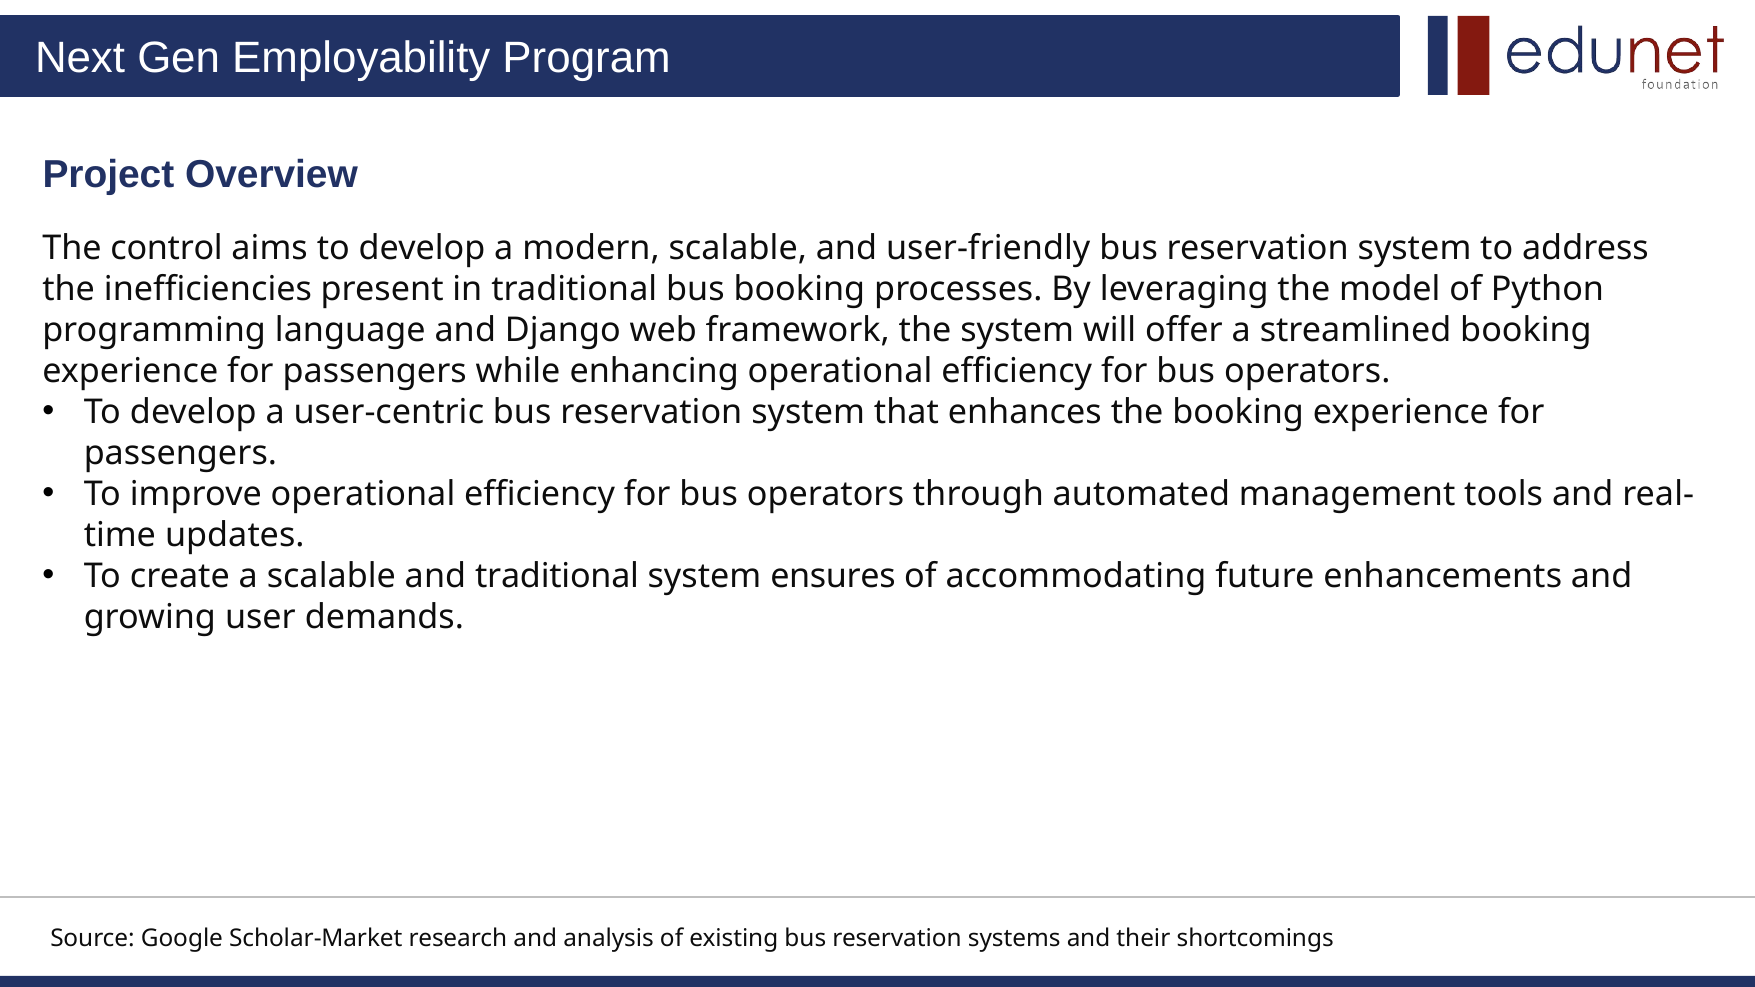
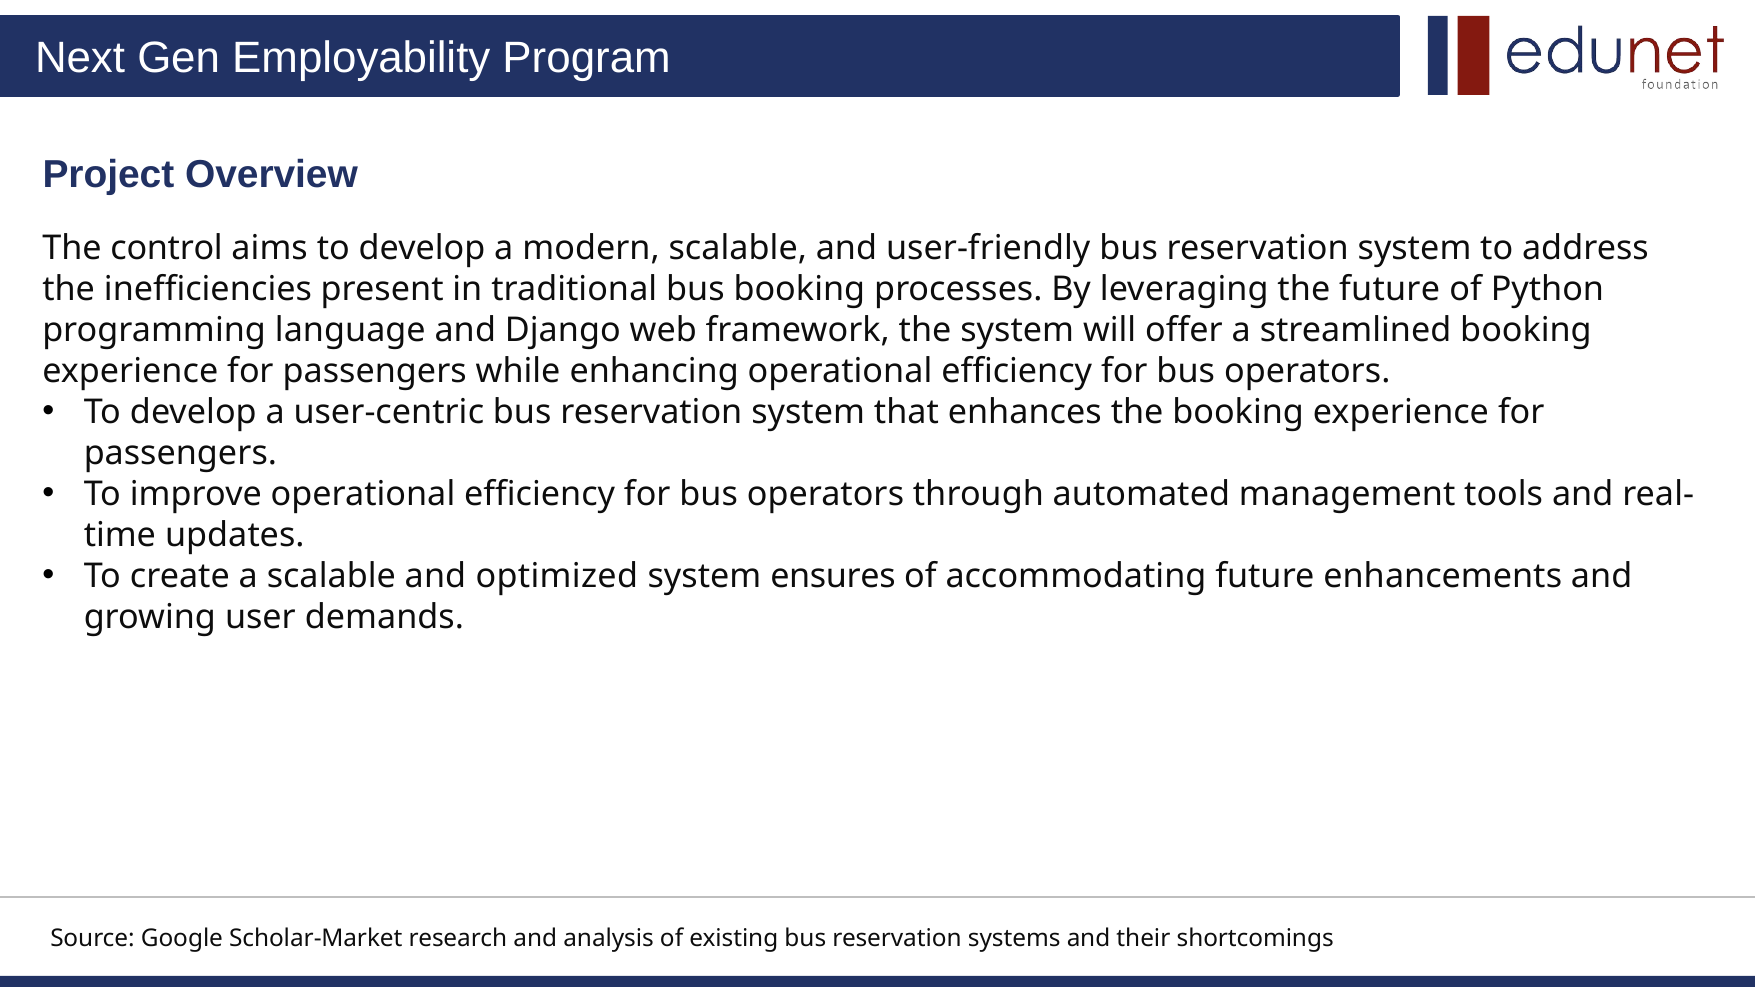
the model: model -> future (1390, 289)
and traditional: traditional -> optimized (557, 576)
